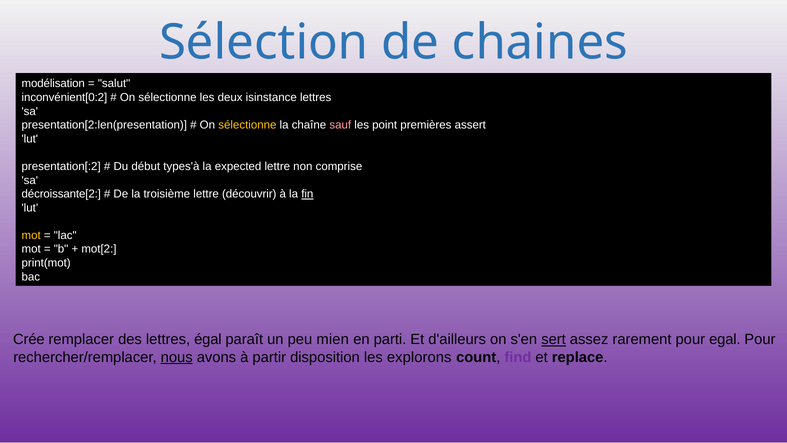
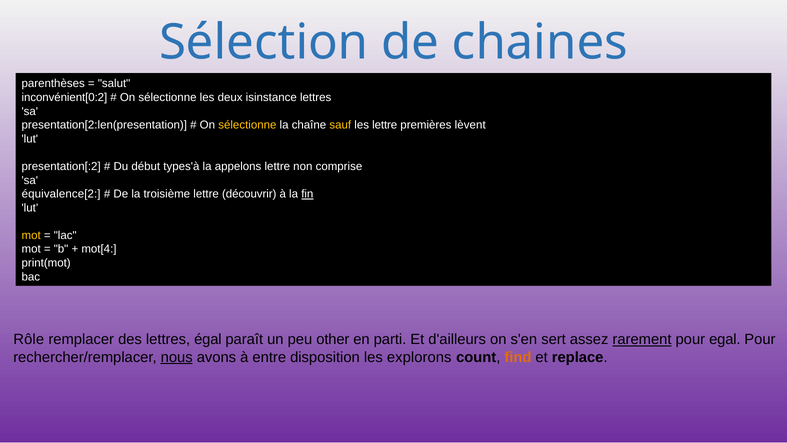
modélisation: modélisation -> parenthèses (53, 84)
sauf colour: pink -> yellow (340, 125)
les point: point -> lettre (385, 125)
assert: assert -> lèvent (470, 125)
expected: expected -> appelons (238, 166)
décroissante[2: décroissante[2 -> équivalence[2 (61, 194)
mot[2: mot[2 -> mot[4 (99, 249)
Crée: Crée -> Rôle (29, 339)
mien: mien -> other (333, 339)
sert underline: present -> none (554, 339)
rarement underline: none -> present (642, 339)
partir: partir -> entre (269, 357)
find colour: purple -> orange (518, 357)
